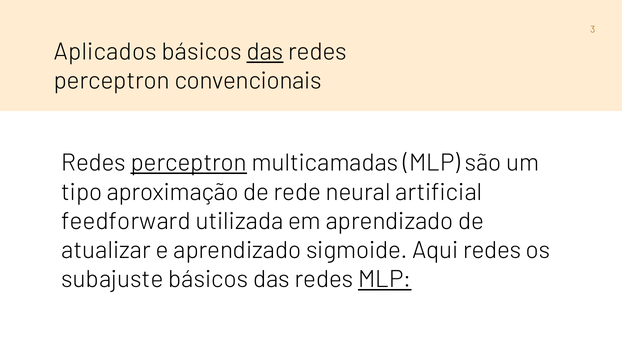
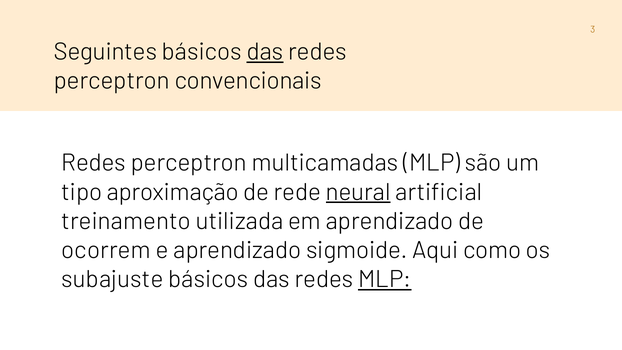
Aplicados: Aplicados -> Seguintes (105, 52)
perceptron underline: present -> none (189, 163)
neural underline: none -> present (358, 192)
feedforward: feedforward -> treinamento (126, 221)
atualizar: atualizar -> ocorrem (106, 250)
Aqui redes: redes -> como (492, 250)
